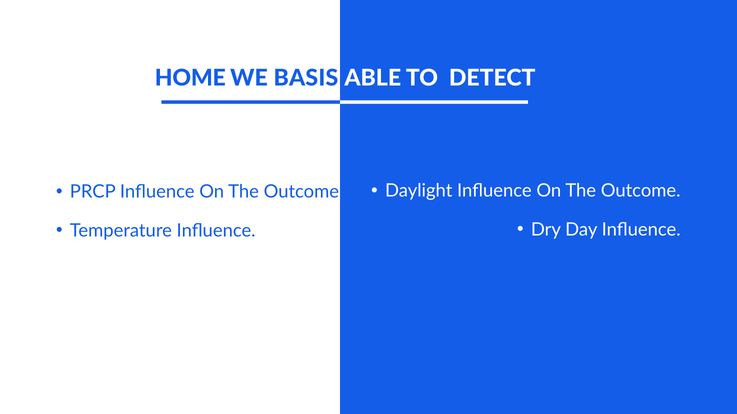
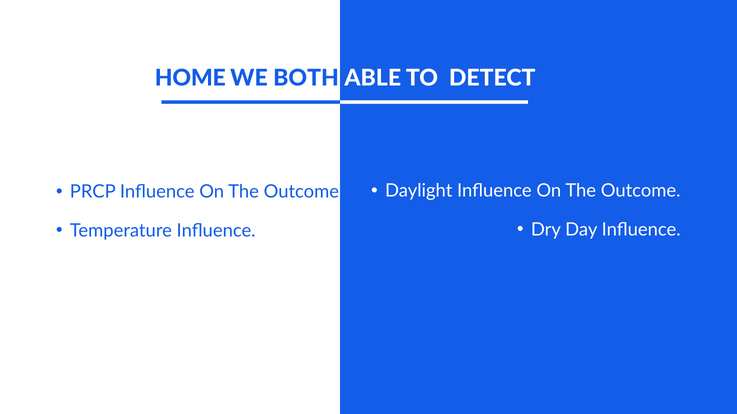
BASIS: BASIS -> BOTH (306, 78)
